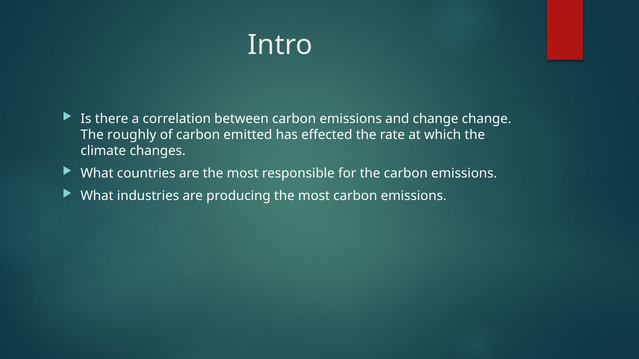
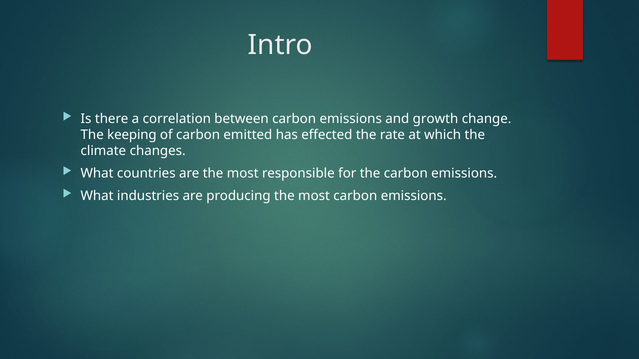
and change: change -> growth (435, 119)
roughly: roughly -> keeping (132, 135)
